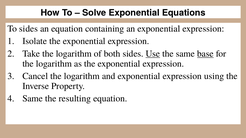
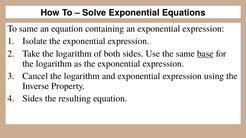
To sides: sides -> same (29, 29)
Use underline: present -> none (153, 54)
Same: Same -> Sides (33, 99)
